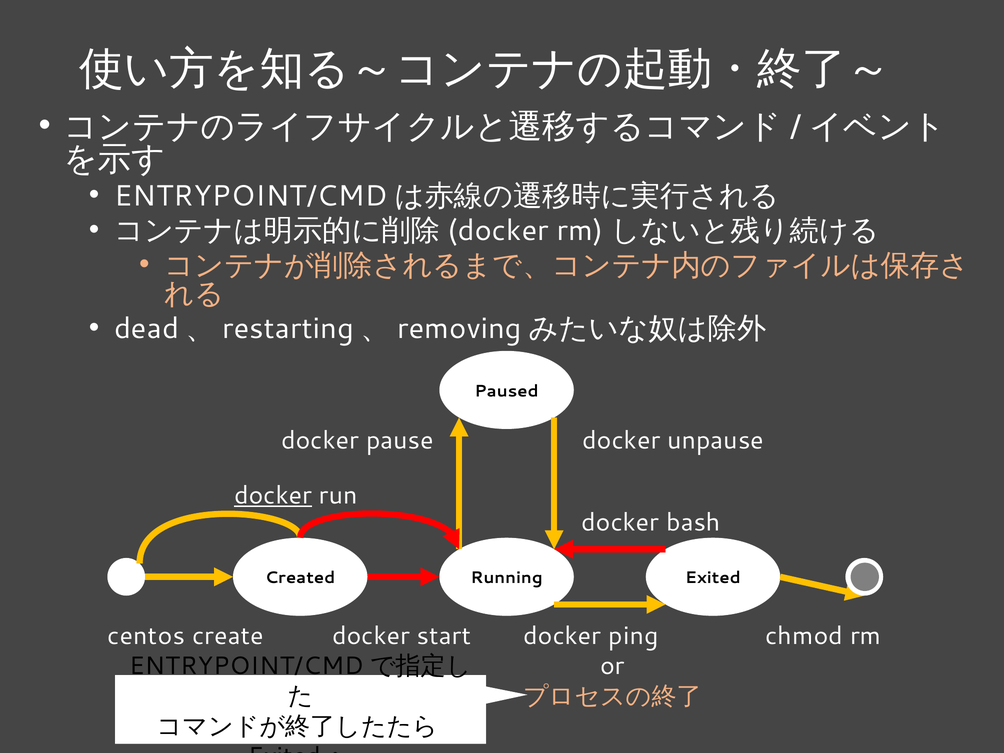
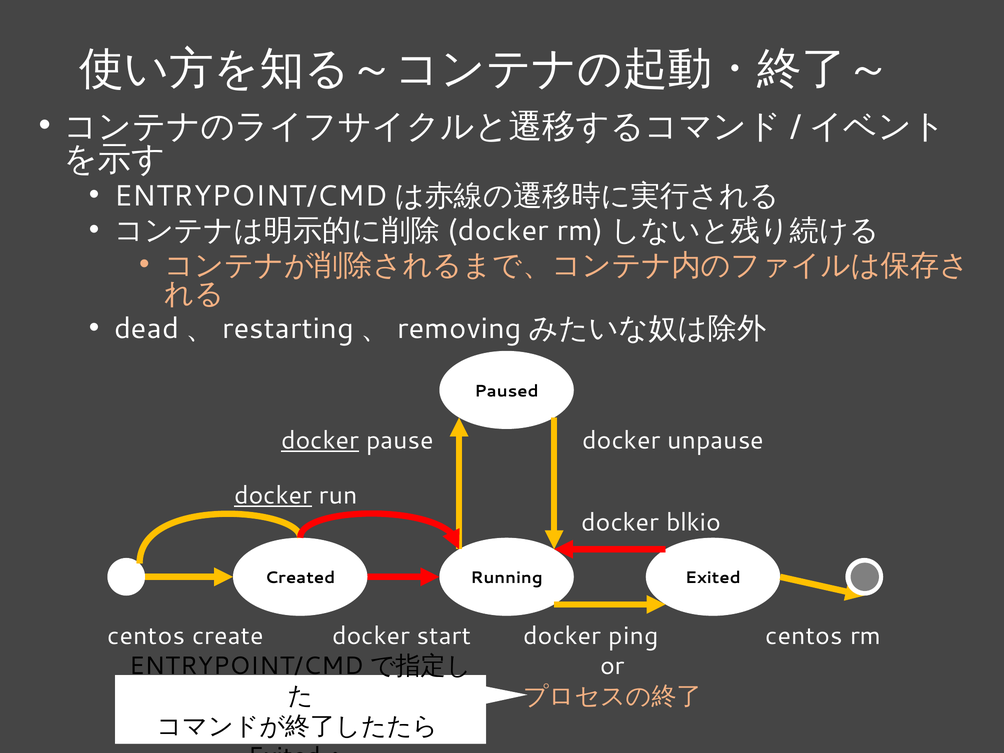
docker underline: none -> present (320, 440)
bash: bash -> blkio (693, 522)
chmod: chmod -> centos (804, 636)
